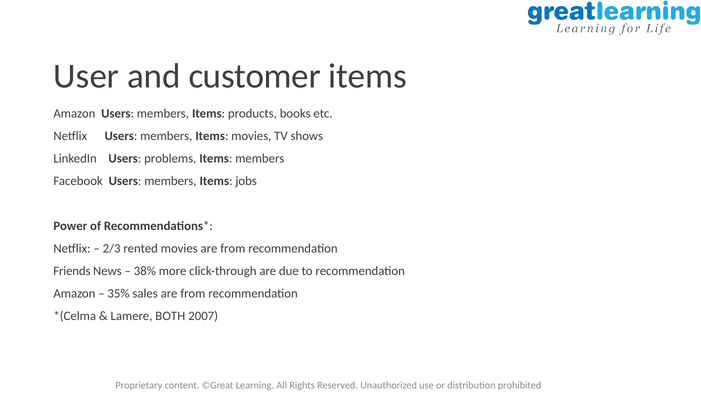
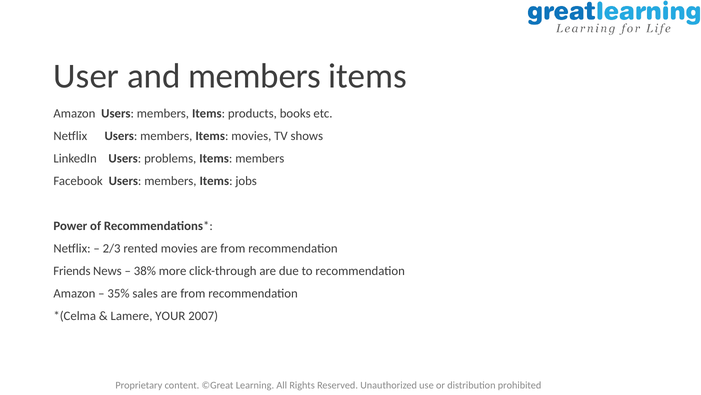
and customer: customer -> members (255, 76)
BOTH: BOTH -> YOUR (170, 315)
